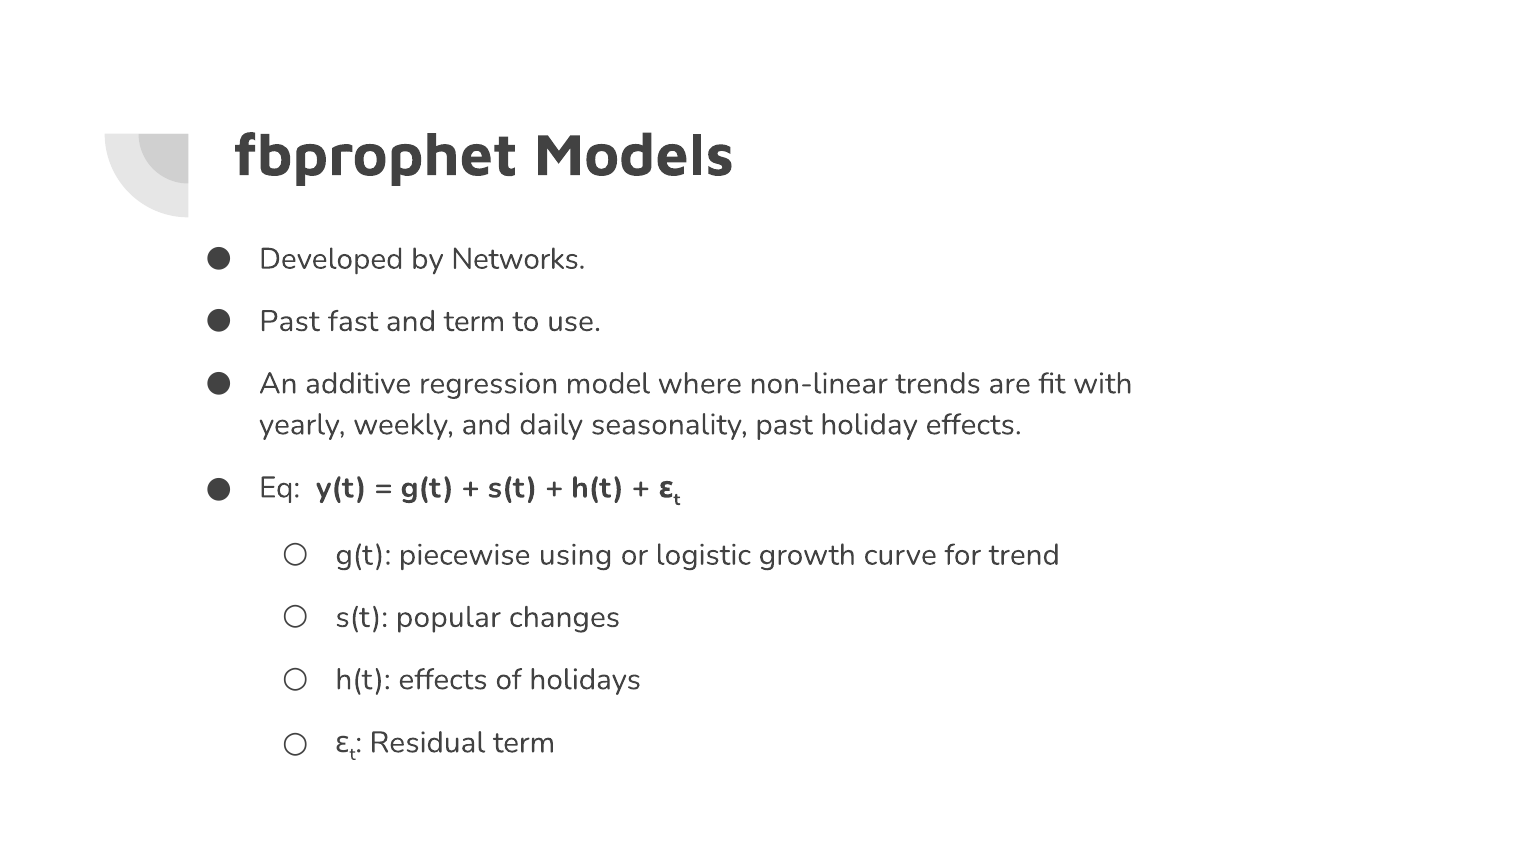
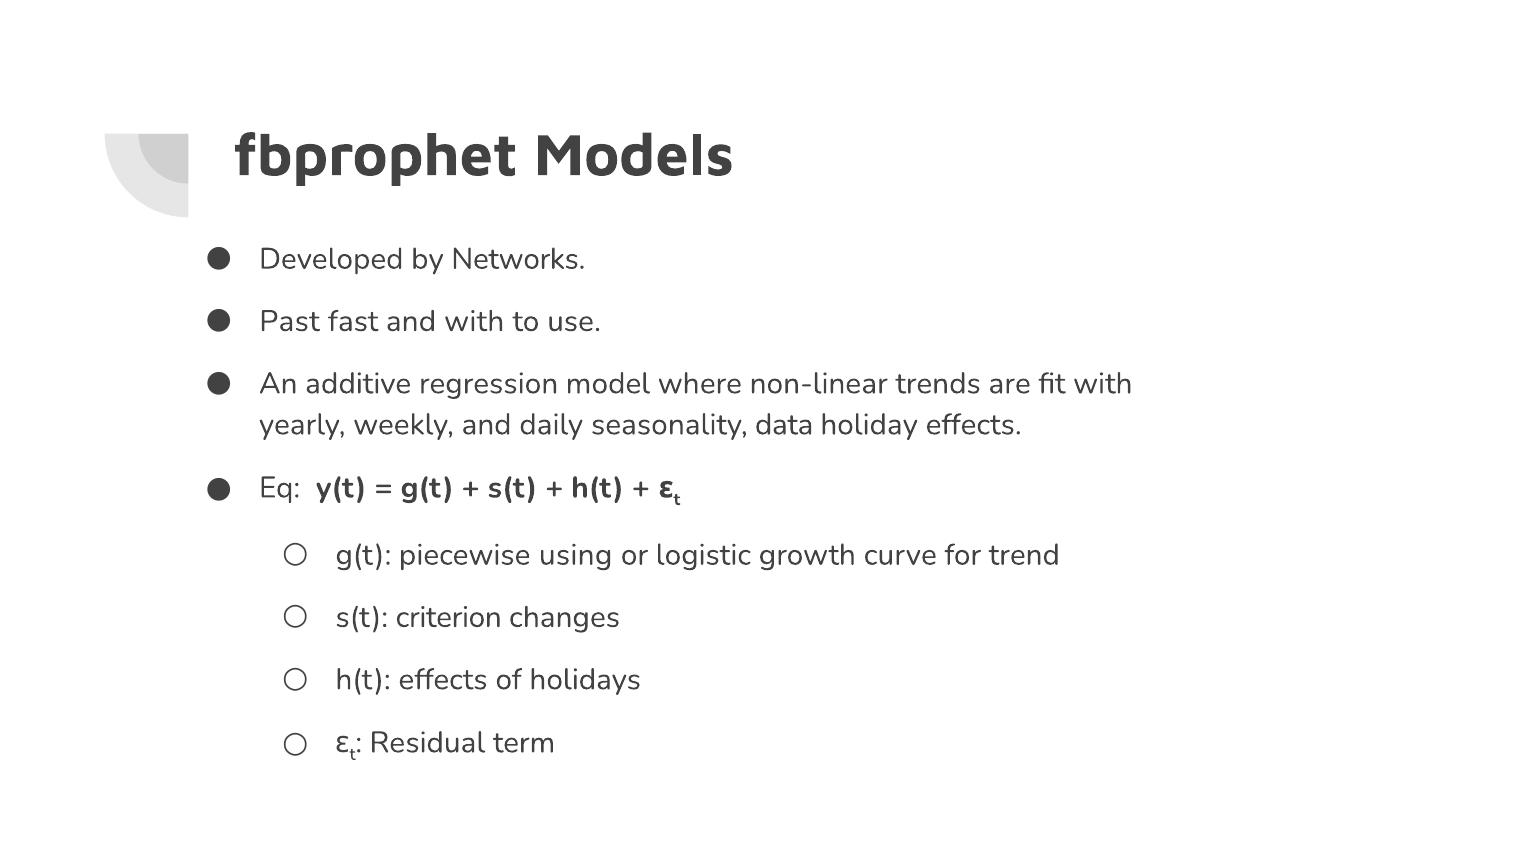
and term: term -> with (474, 321)
seasonality past: past -> data (784, 424)
popular: popular -> criterion (449, 617)
